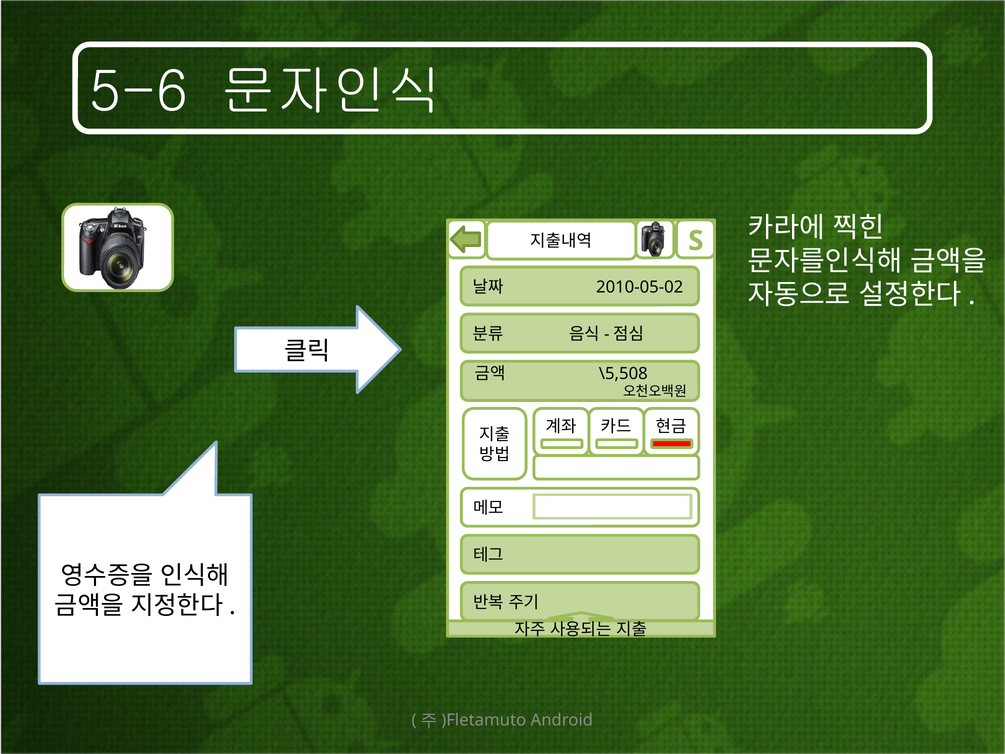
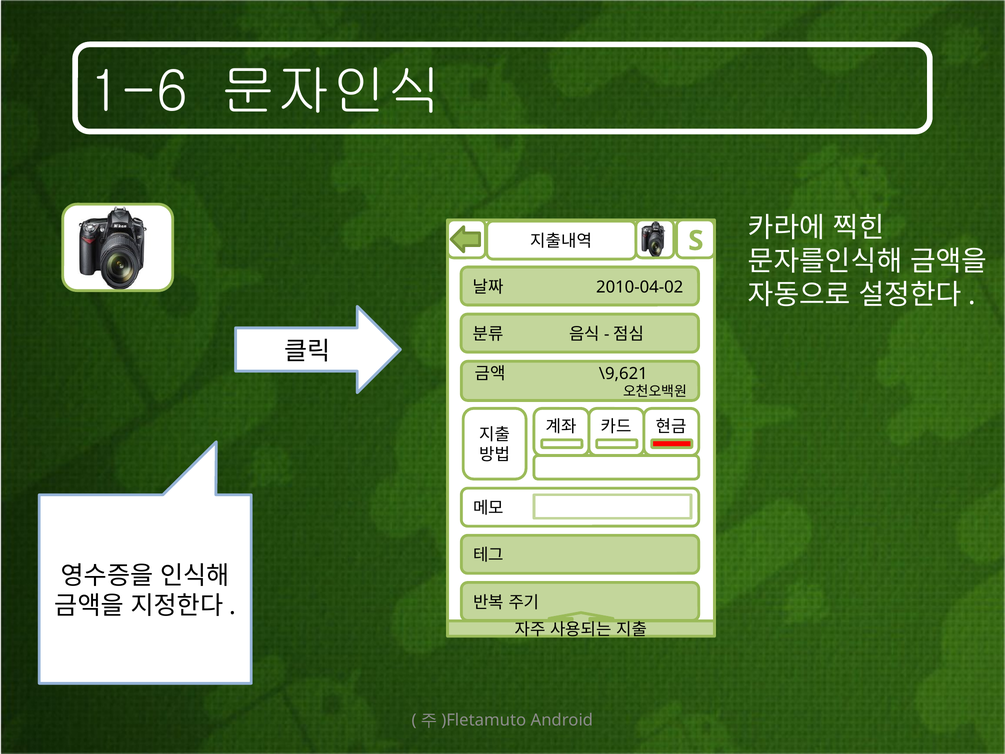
5-6: 5-6 -> 1-6 (139, 92)
2010-05-02: 2010-05-02 -> 2010-04-02 (640, 287)
\5,508: \5,508 -> \9,621 (623, 373)
